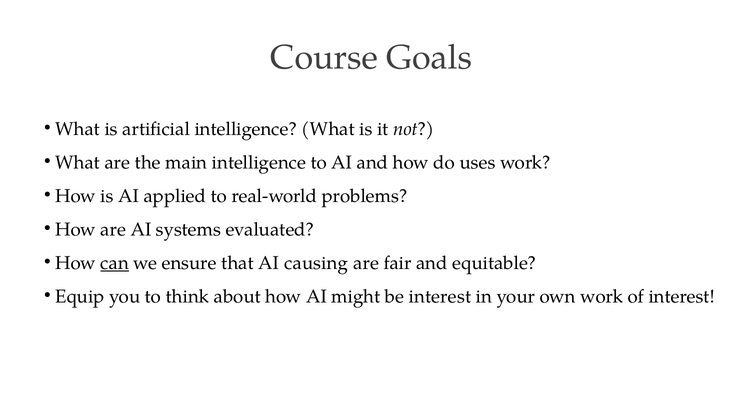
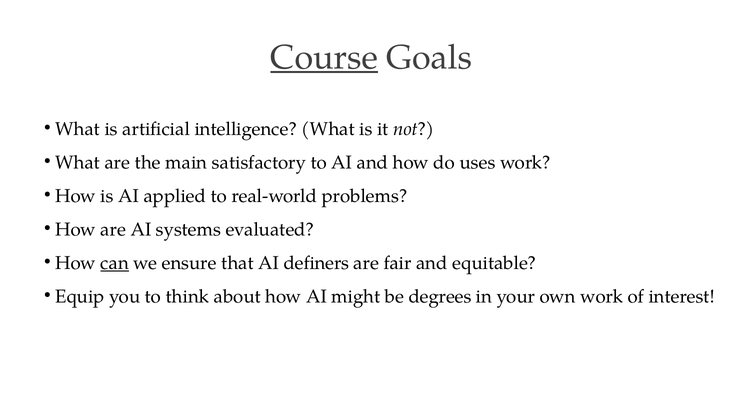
Course underline: none -> present (324, 57)
main intelligence: intelligence -> satisfactory (259, 163)
causing: causing -> definers (316, 263)
be interest: interest -> degrees (440, 296)
